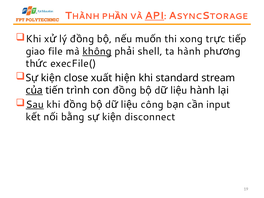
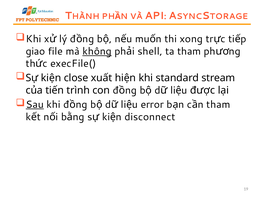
API underline: present -> none (155, 16)
ta hành: hành -> tham (189, 51)
của underline: present -> none (34, 90)
hành: hành -> được (203, 90)
công: công -> error (152, 105)
input: input -> tham (218, 105)
